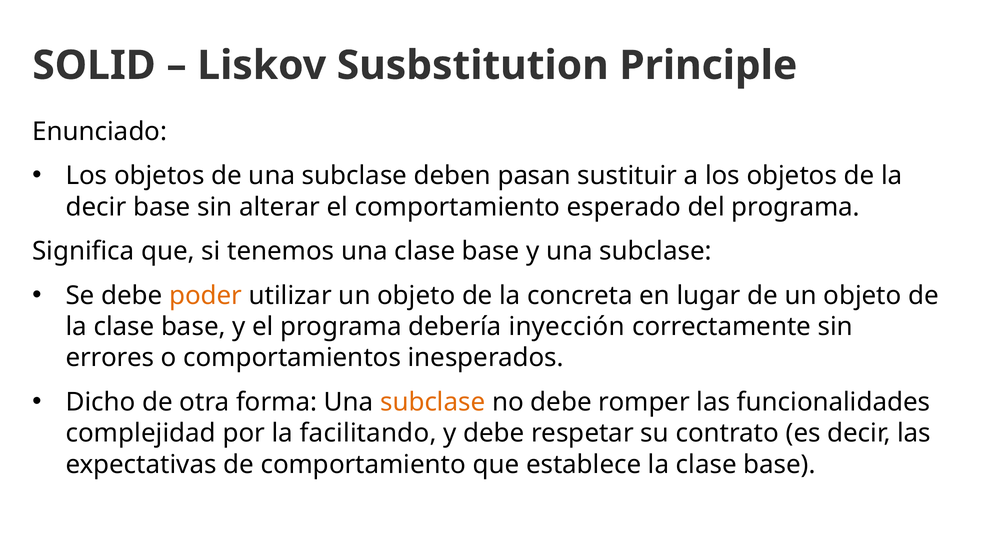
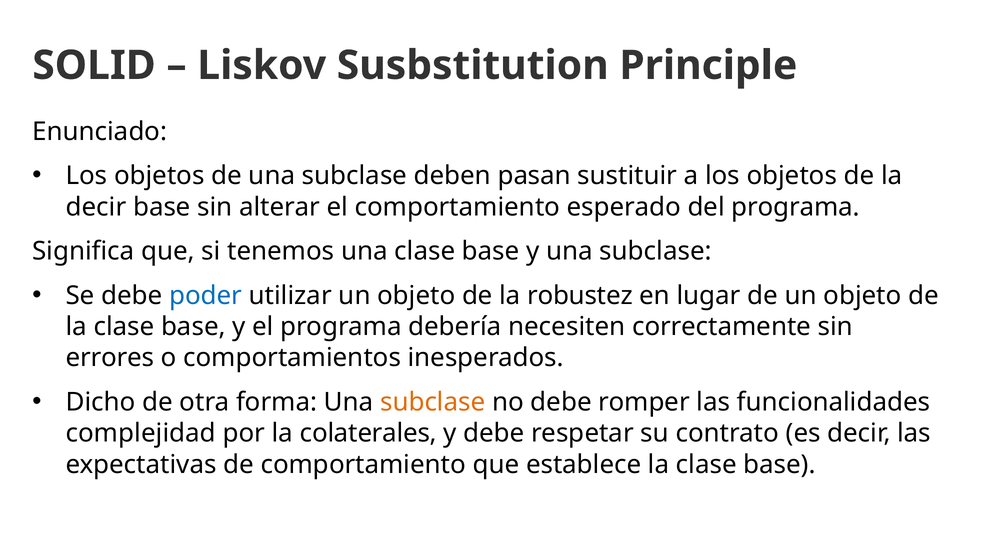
poder colour: orange -> blue (206, 296)
concreta: concreta -> robustez (580, 296)
inyección: inyección -> necesiten (567, 327)
facilitando: facilitando -> colaterales (368, 434)
